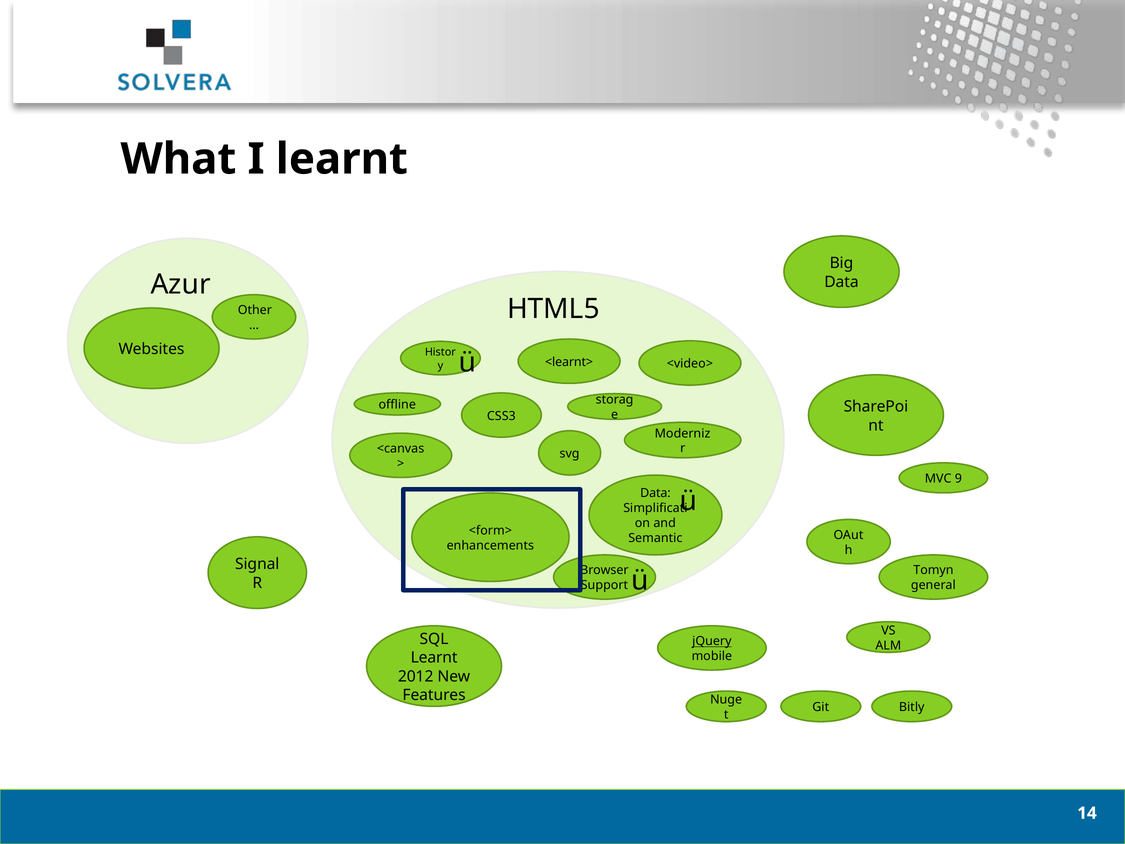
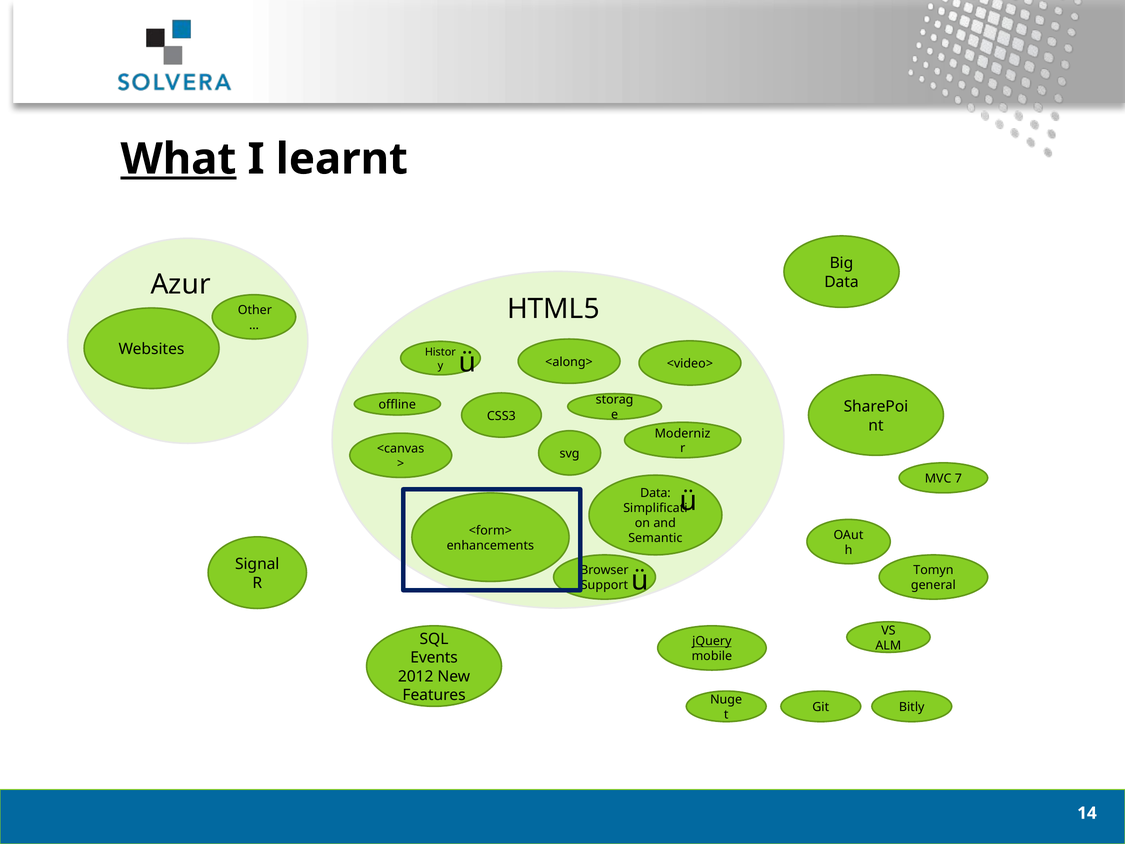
What underline: none -> present (178, 159)
<learnt>: <learnt> -> <along> (569, 362)
9: 9 -> 7 (958, 479)
Learnt: Learnt -> Events (434, 658)
